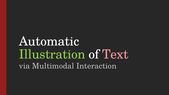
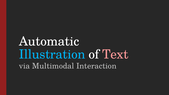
Illustration colour: light green -> light blue (52, 54)
